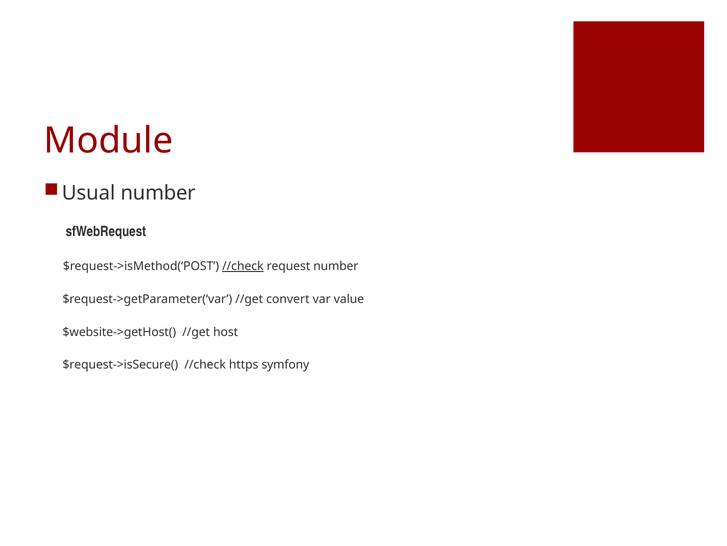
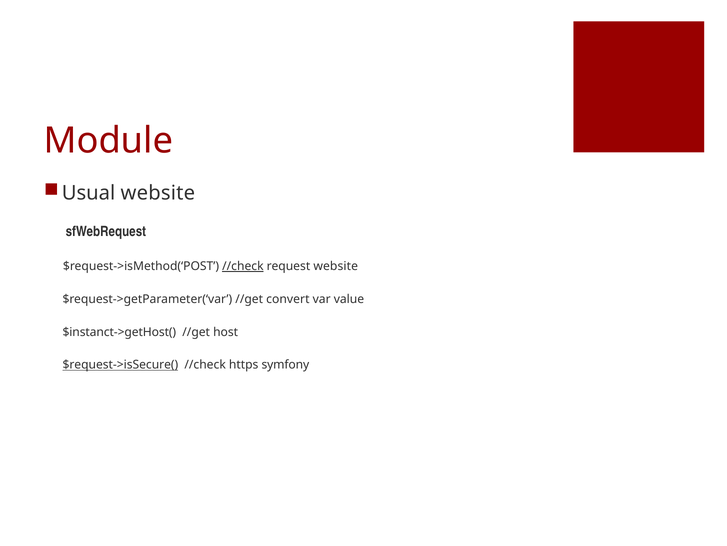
Usual number: number -> website (158, 193)
request number: number -> website (336, 266)
$website->getHost(: $website->getHost( -> $instanct->getHost( (119, 332)
$request->isSecure( underline: none -> present (120, 364)
